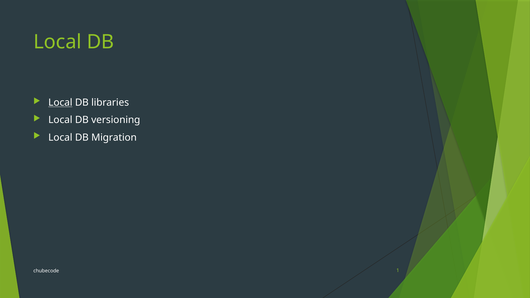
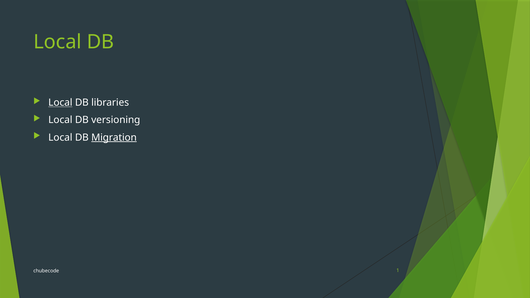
Migration underline: none -> present (114, 137)
